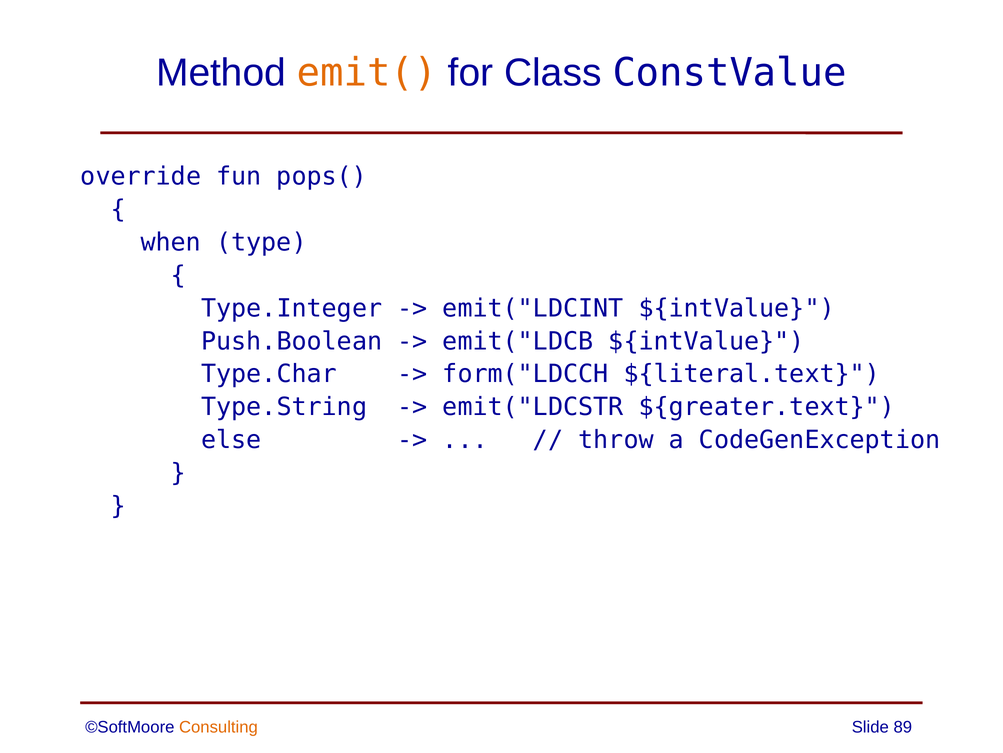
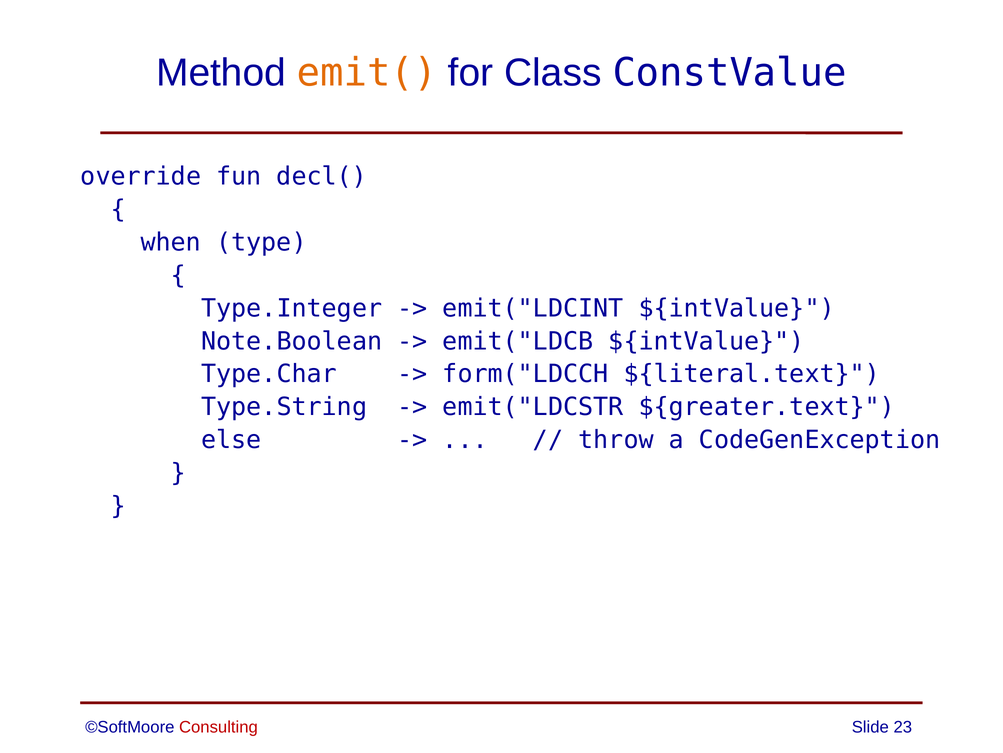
pops(: pops( -> decl( (322, 176)
Push.Boolean: Push.Boolean -> Note.Boolean (292, 341)
Consulting colour: orange -> red (218, 727)
89: 89 -> 23 (903, 727)
